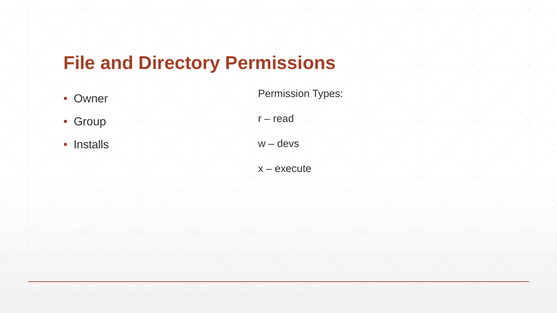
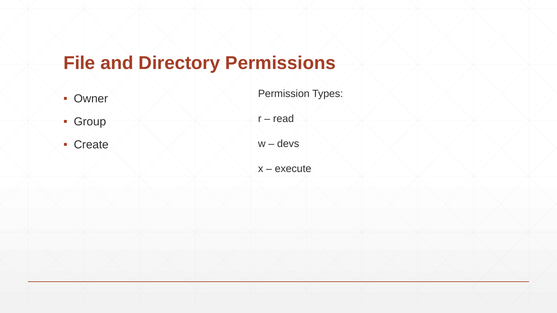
Installs: Installs -> Create (91, 145)
